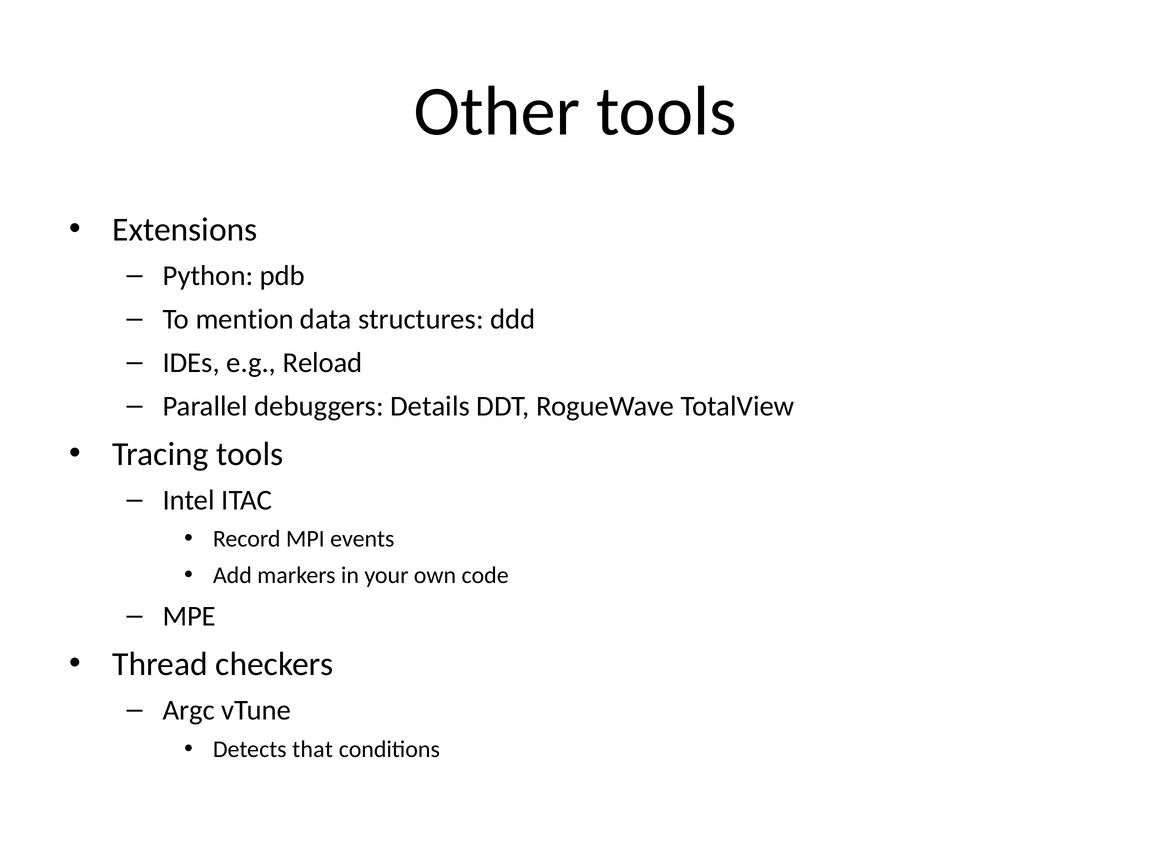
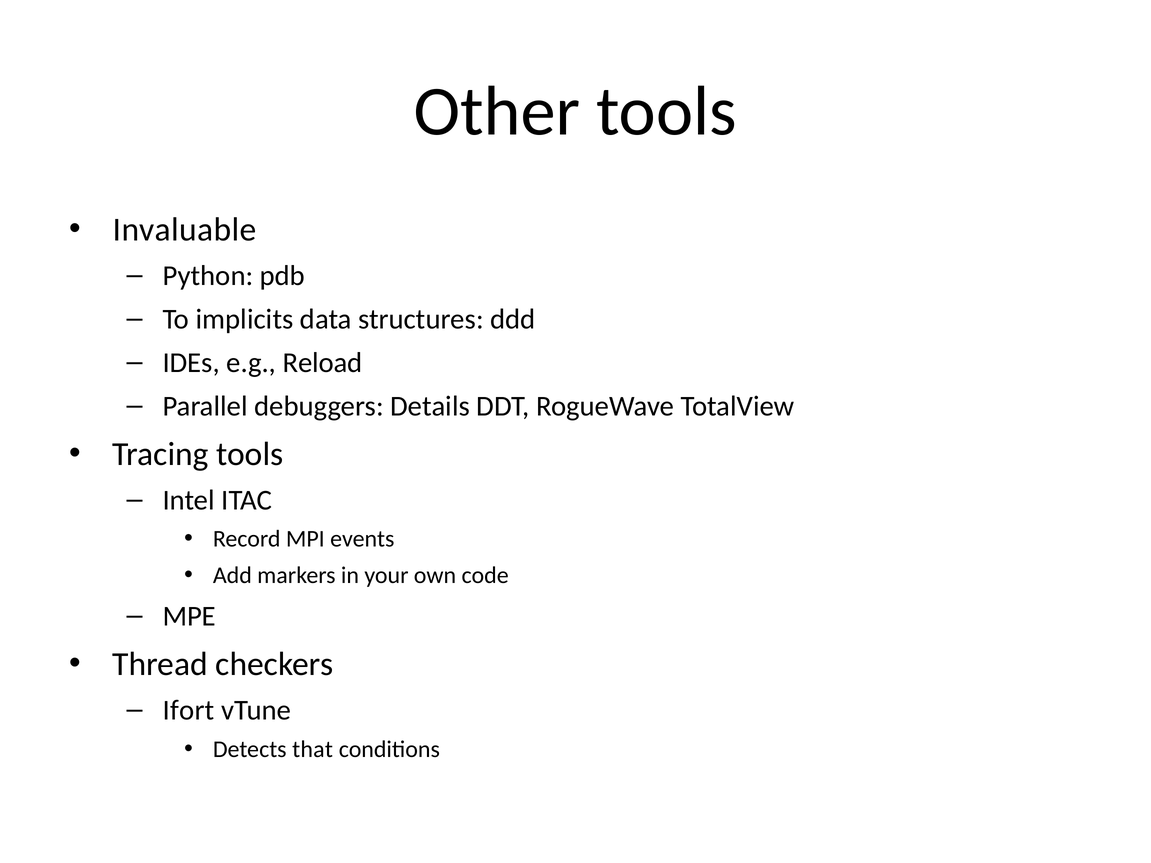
Extensions: Extensions -> Invaluable (185, 230)
mention: mention -> implicits (245, 319)
Argc: Argc -> Ifort (189, 711)
